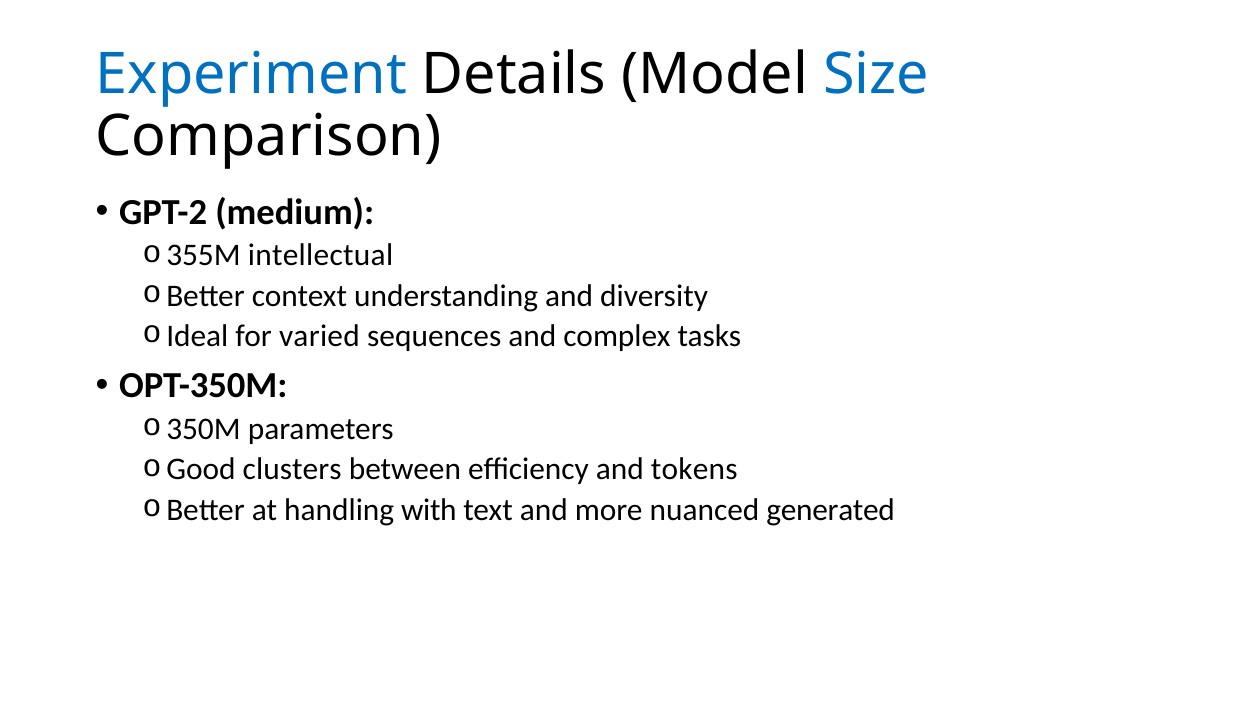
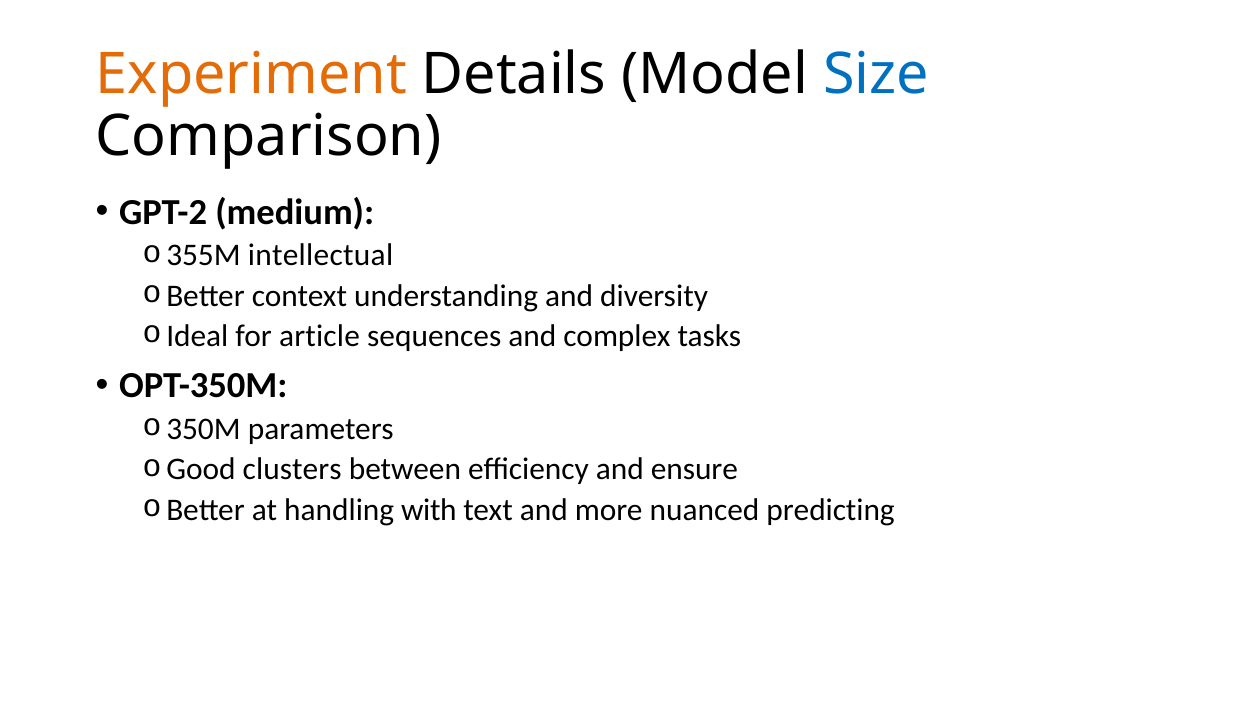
Experiment colour: blue -> orange (251, 74)
varied: varied -> article (319, 336)
tokens: tokens -> ensure (694, 469)
generated: generated -> predicting (831, 510)
